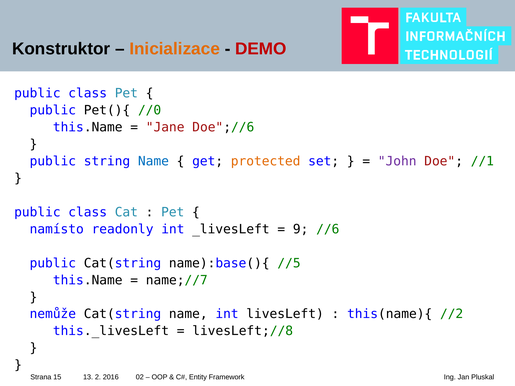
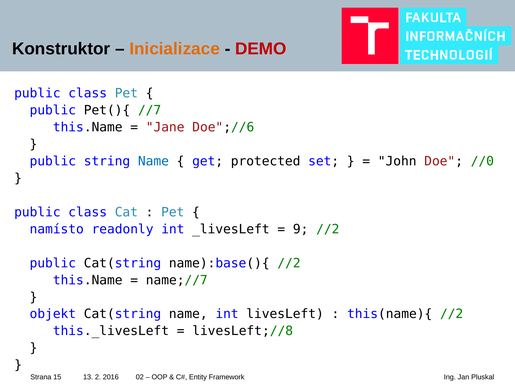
//0: //0 -> //7 (150, 110)
protected colour: orange -> black (266, 161)
John colour: purple -> black (397, 161)
//1: //1 -> //0 (482, 161)
9 //6: //6 -> //2 (328, 229)
name):base(){ //5: //5 -> //2 (289, 263)
nemůže: nemůže -> objekt (53, 314)
